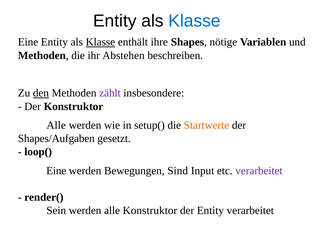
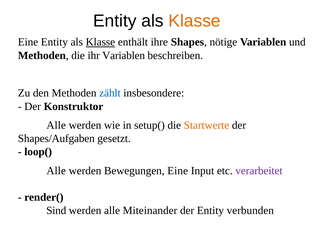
Klasse colour: blue -> orange (195, 21)
ihr Abstehen: Abstehen -> Variablen (124, 55)
den underline: present -> none (41, 93)
zählt colour: purple -> blue (110, 93)
Eine: Eine -> Alle (56, 171)
Bewegungen Sind: Sind -> Eine (178, 171)
Sein: Sein -> Sind (56, 211)
alle Konstruktor: Konstruktor -> Miteinander (150, 211)
Entity verarbeitet: verarbeitet -> verbunden (250, 211)
